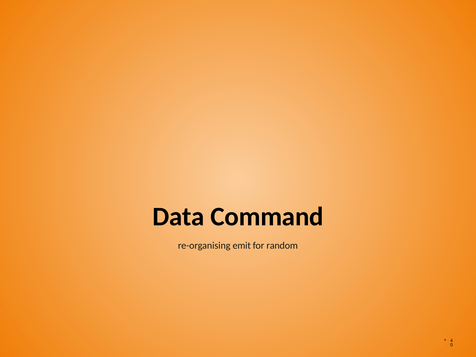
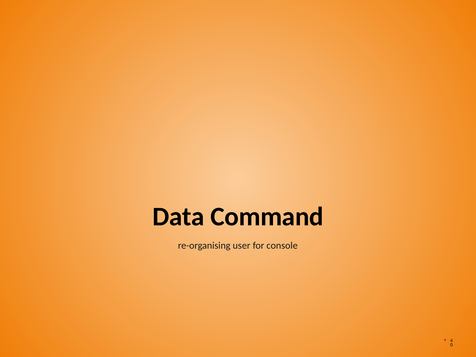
emit: emit -> user (242, 246)
random: random -> console (282, 246)
